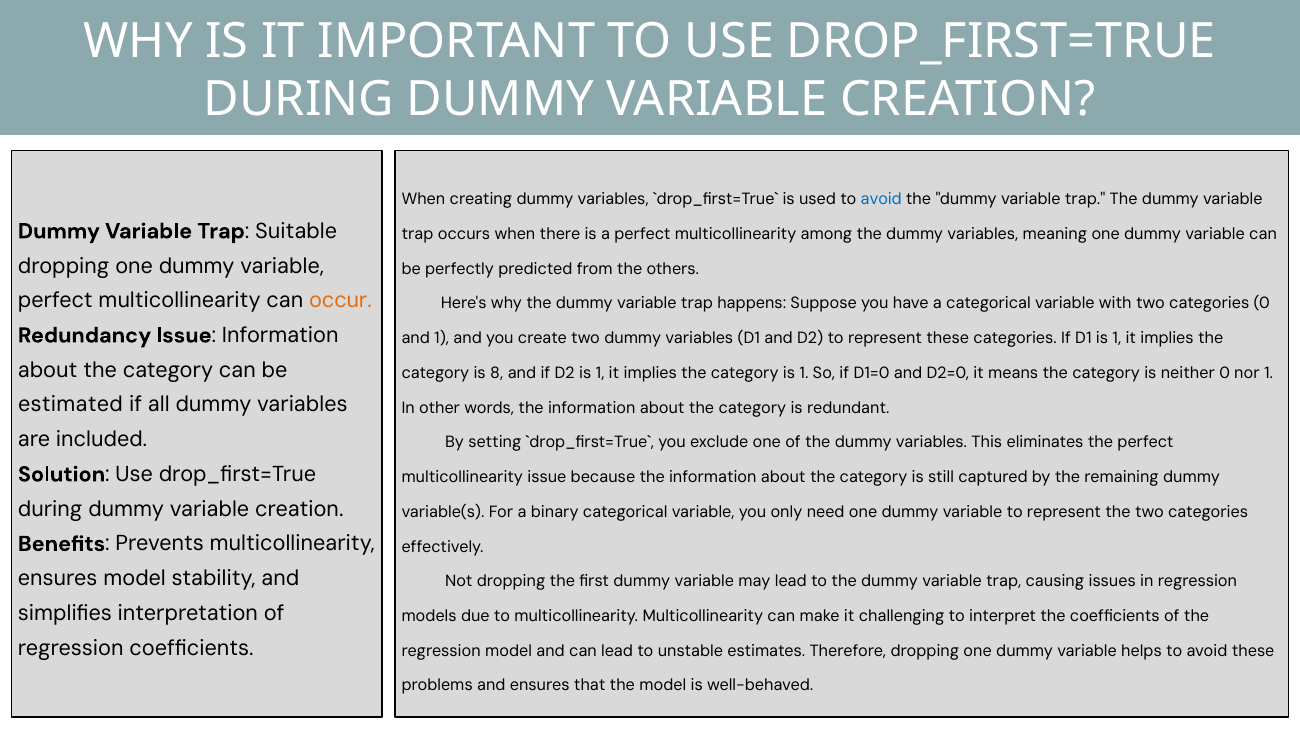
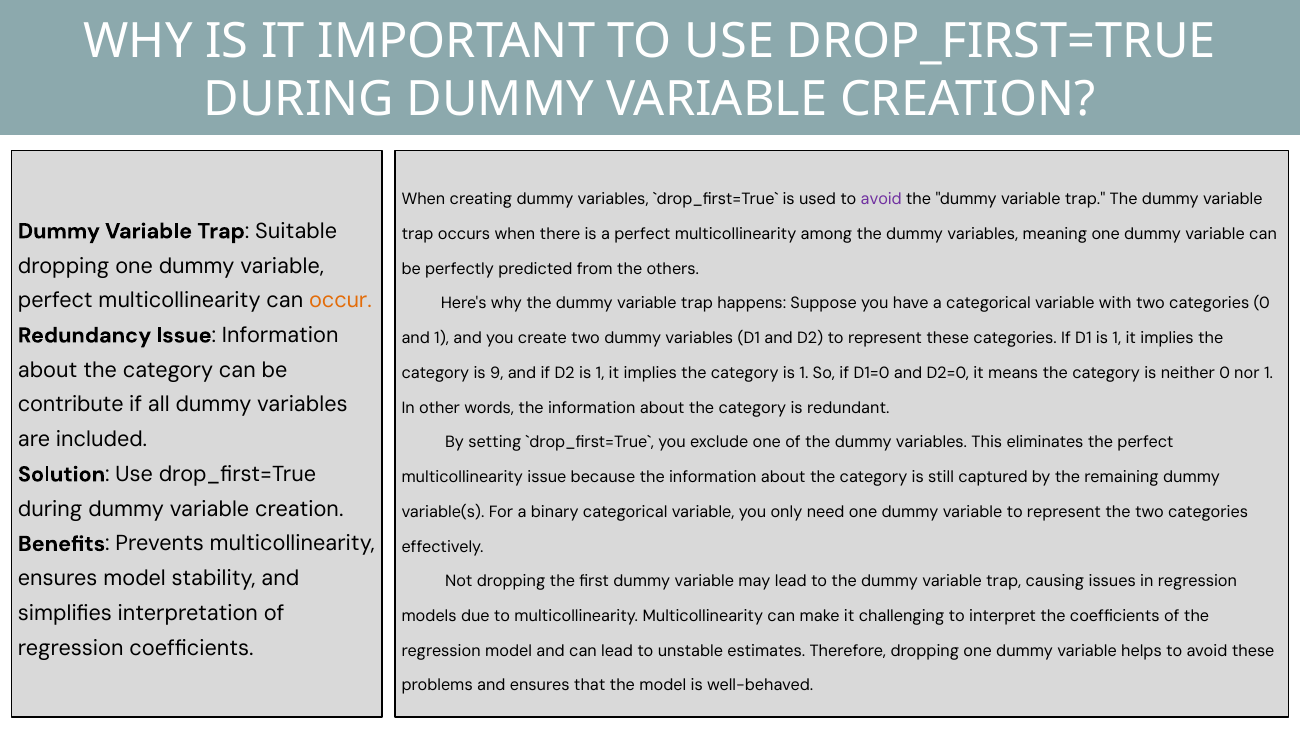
avoid colour: blue -> purple (881, 199)
8: 8 -> 9 (497, 373)
estimated: estimated -> contribute (71, 405)
